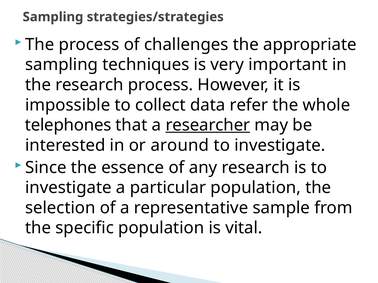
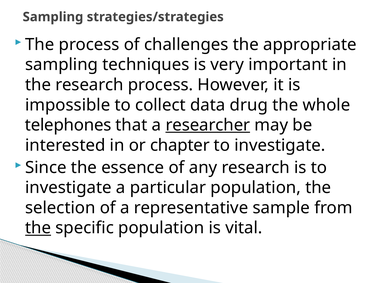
refer: refer -> drug (249, 105)
around: around -> chapter (180, 146)
the underline: none -> present (38, 228)
